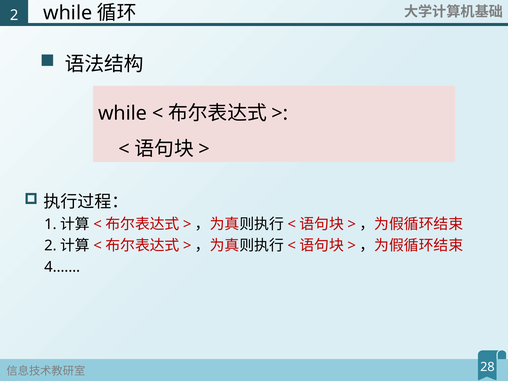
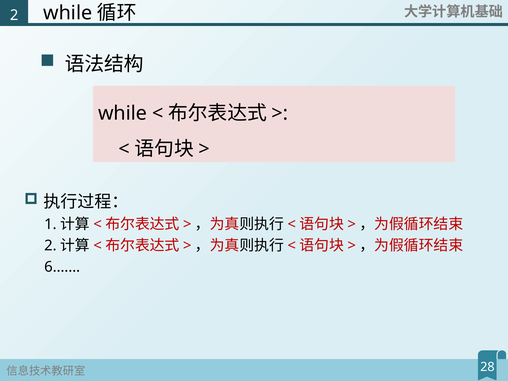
4.……: 4.…… -> 6.…… (62, 267)
